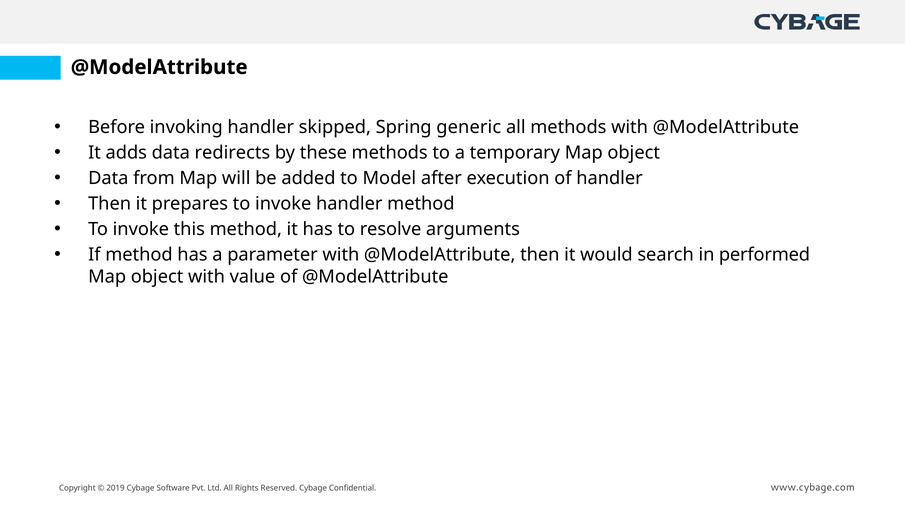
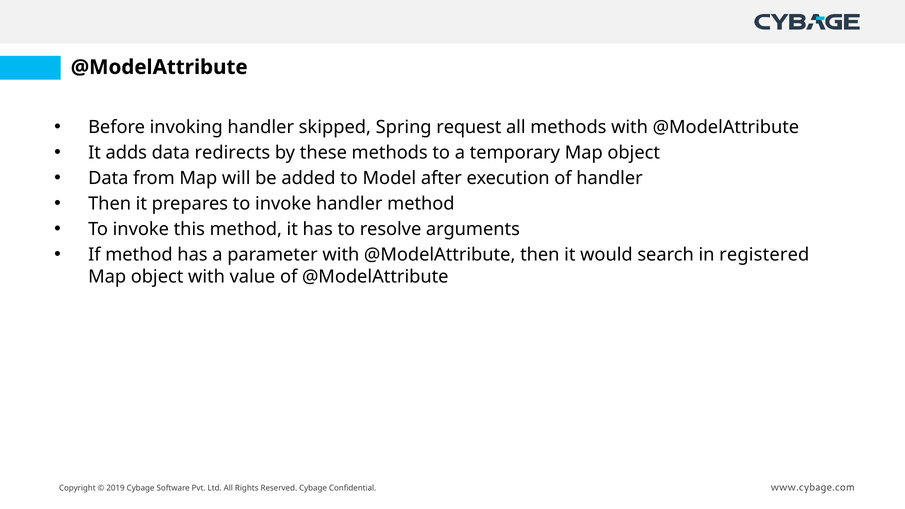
generic: generic -> request (469, 127)
performed: performed -> registered (764, 255)
